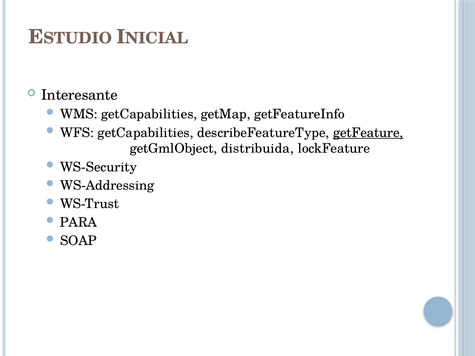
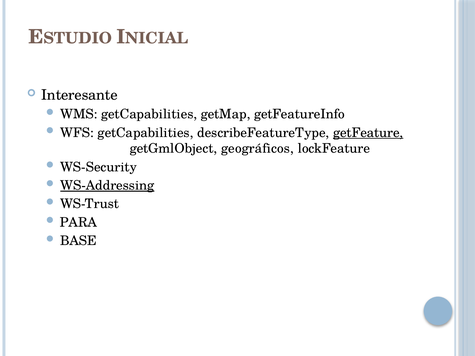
distribuida: distribuida -> geográficos (257, 149)
WS-Addressing underline: none -> present (107, 186)
SOAP: SOAP -> BASE (78, 241)
